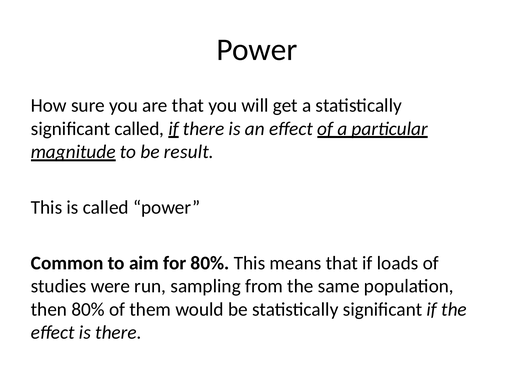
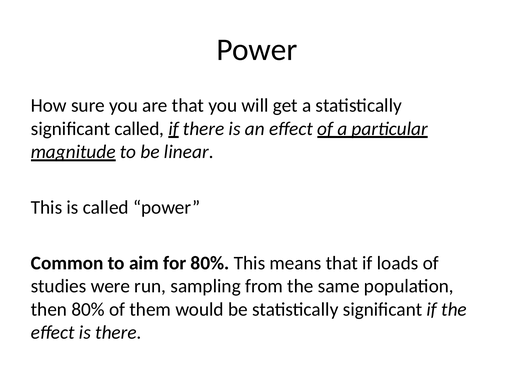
result: result -> linear (189, 152)
